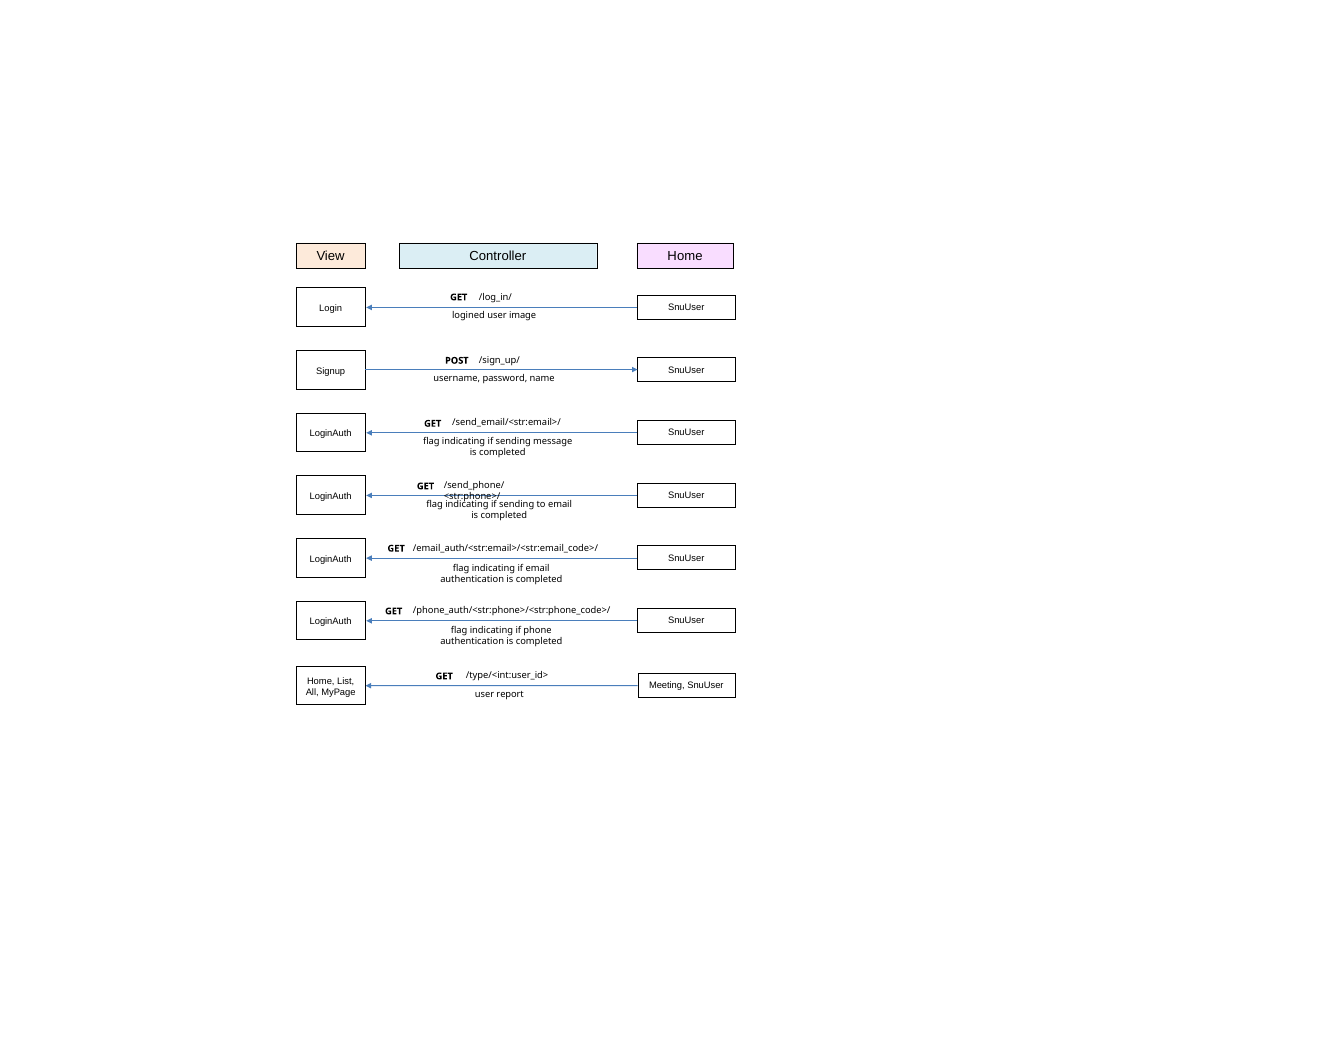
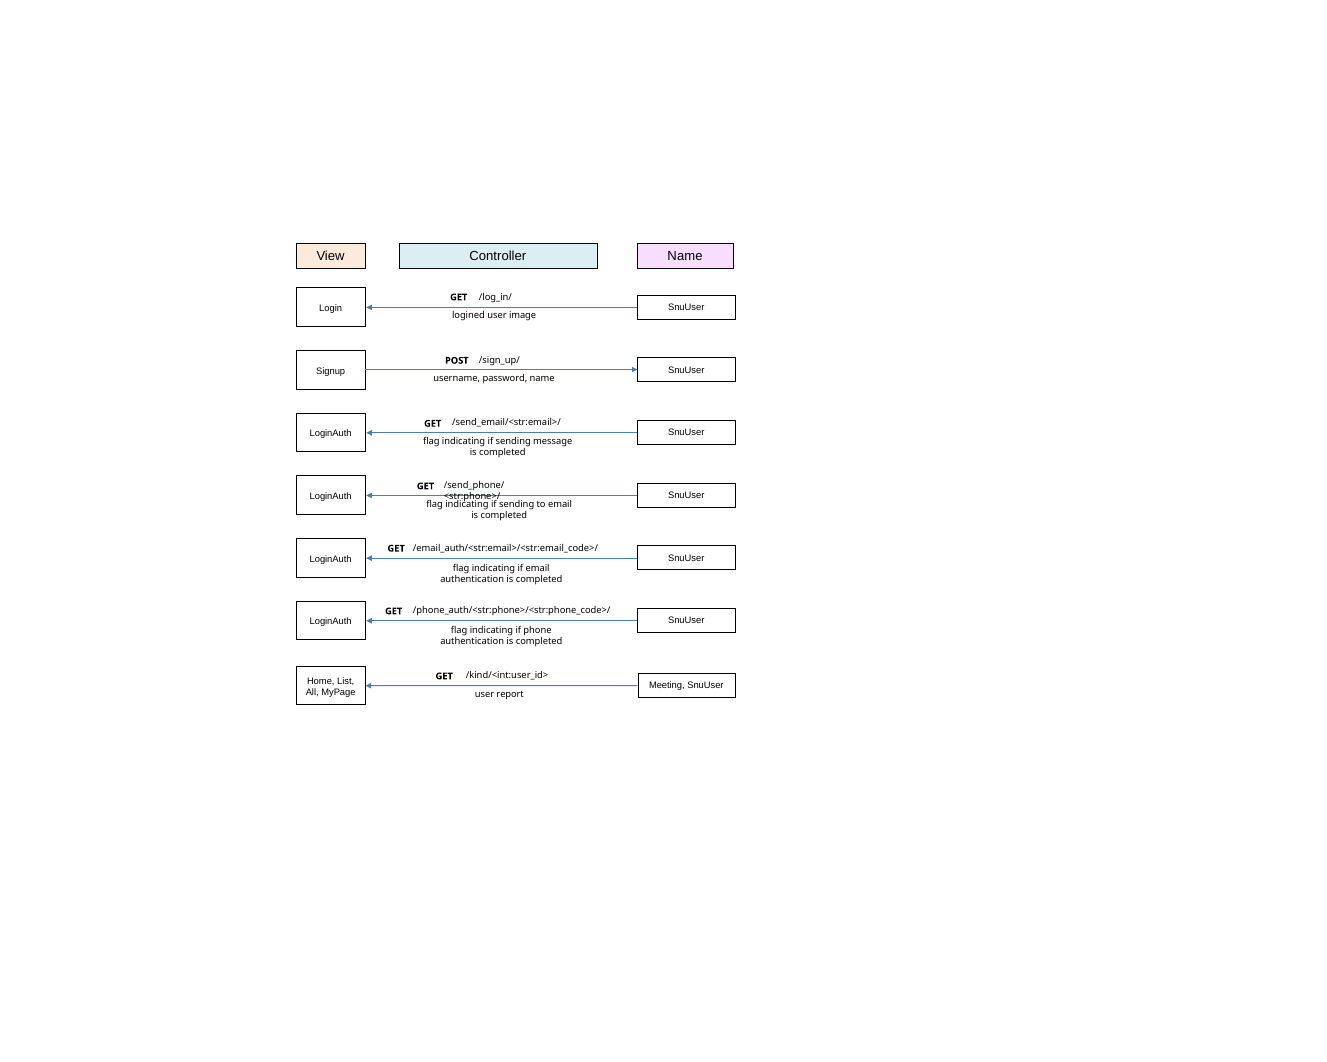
View Home: Home -> Name (685, 256)
/type/<int:user_id>: /type/<int:user_id> -> /kind/<int:user_id> (507, 675)
